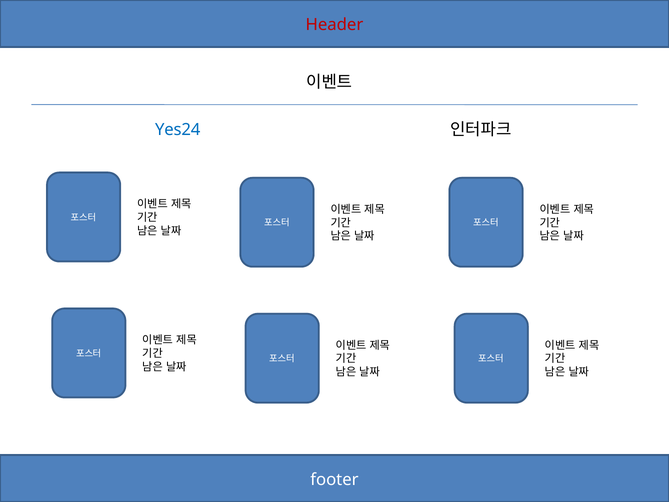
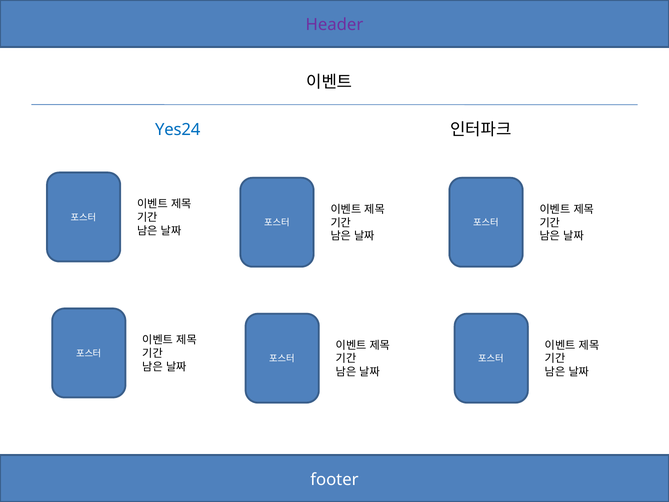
Header colour: red -> purple (334, 25)
